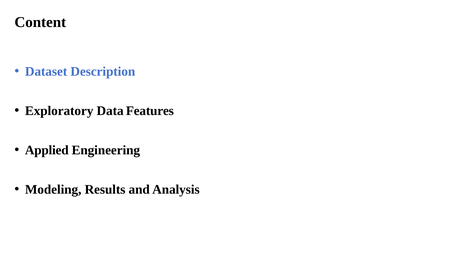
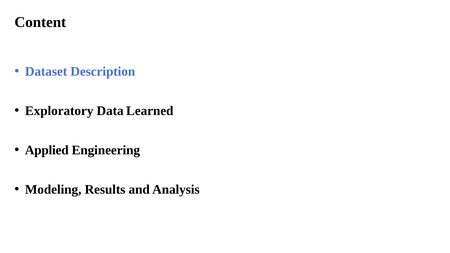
Features: Features -> Learned (150, 111)
